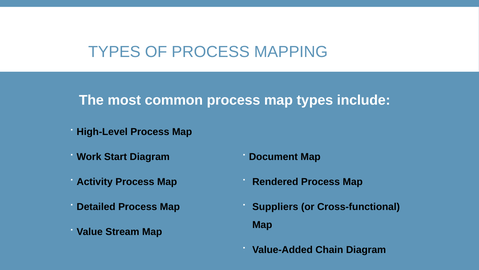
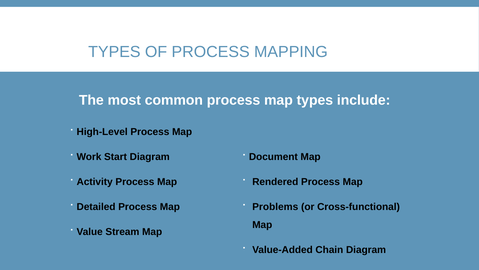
Suppliers: Suppliers -> Problems (275, 206)
